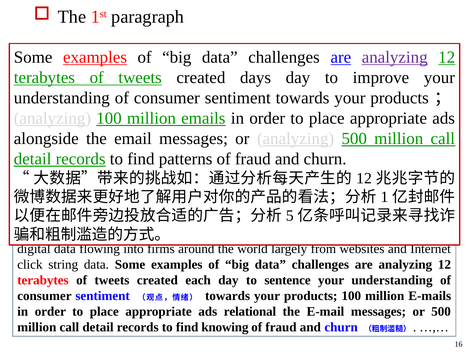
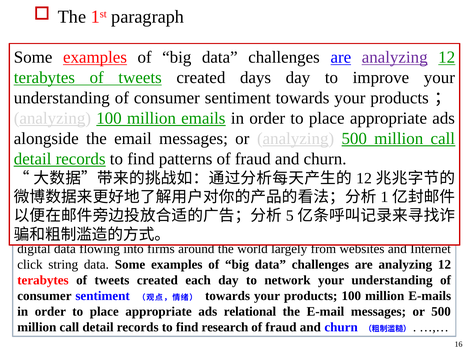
sentence: sentence -> network (287, 280)
knowing: knowing -> research (225, 327)
